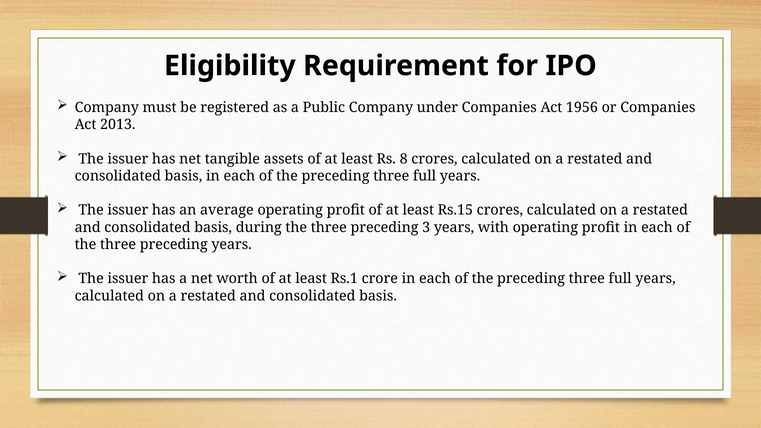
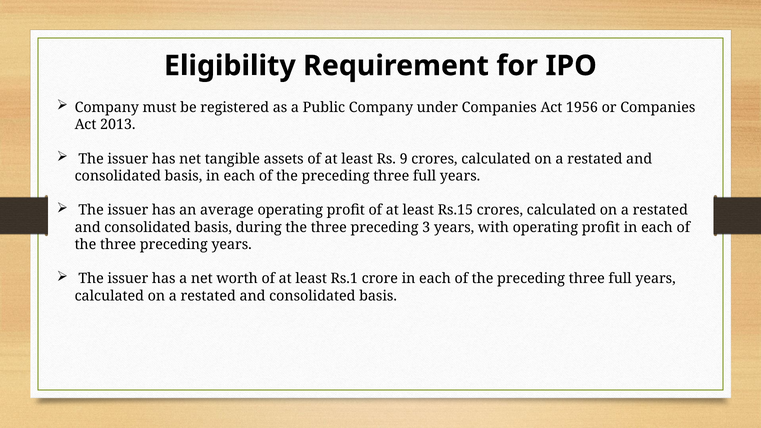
8: 8 -> 9 (404, 159)
